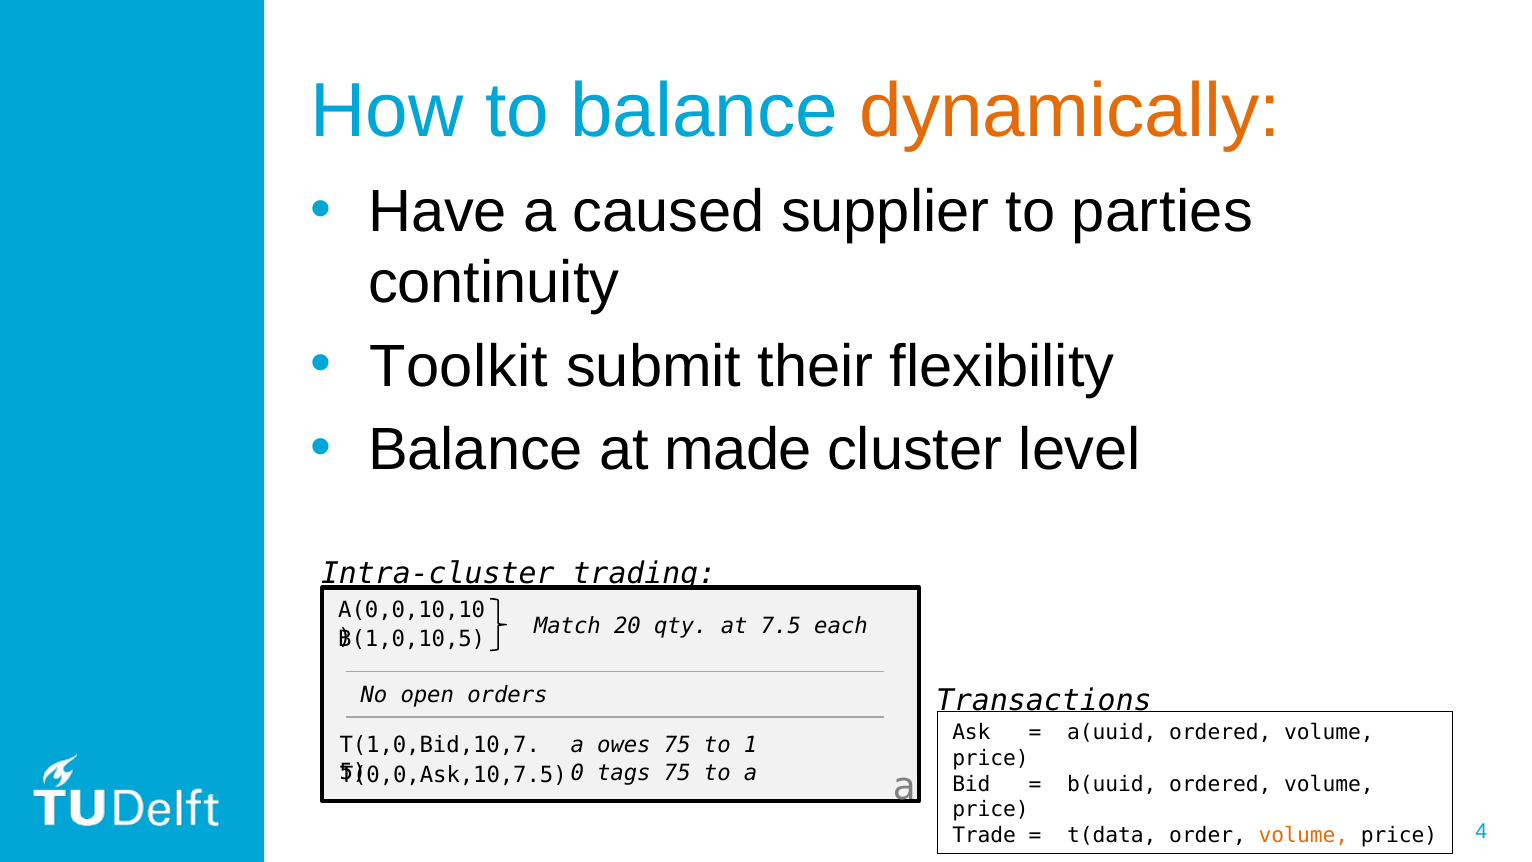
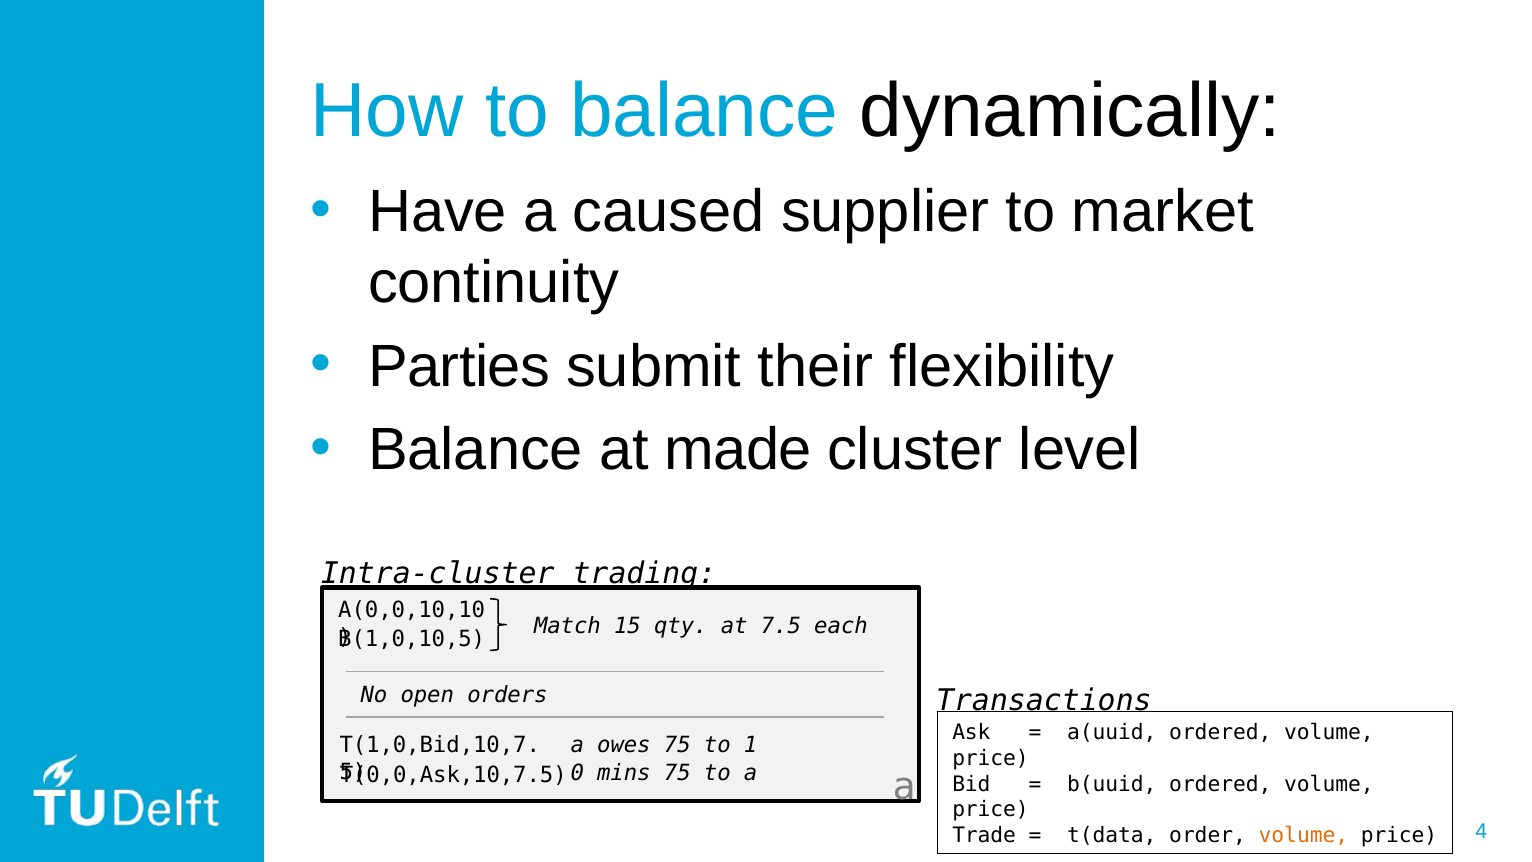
dynamically colour: orange -> black (1070, 112)
parties: parties -> market (1163, 212)
Toolkit: Toolkit -> Parties (459, 366)
20: 20 -> 15 (628, 626)
tags: tags -> mins (624, 773)
